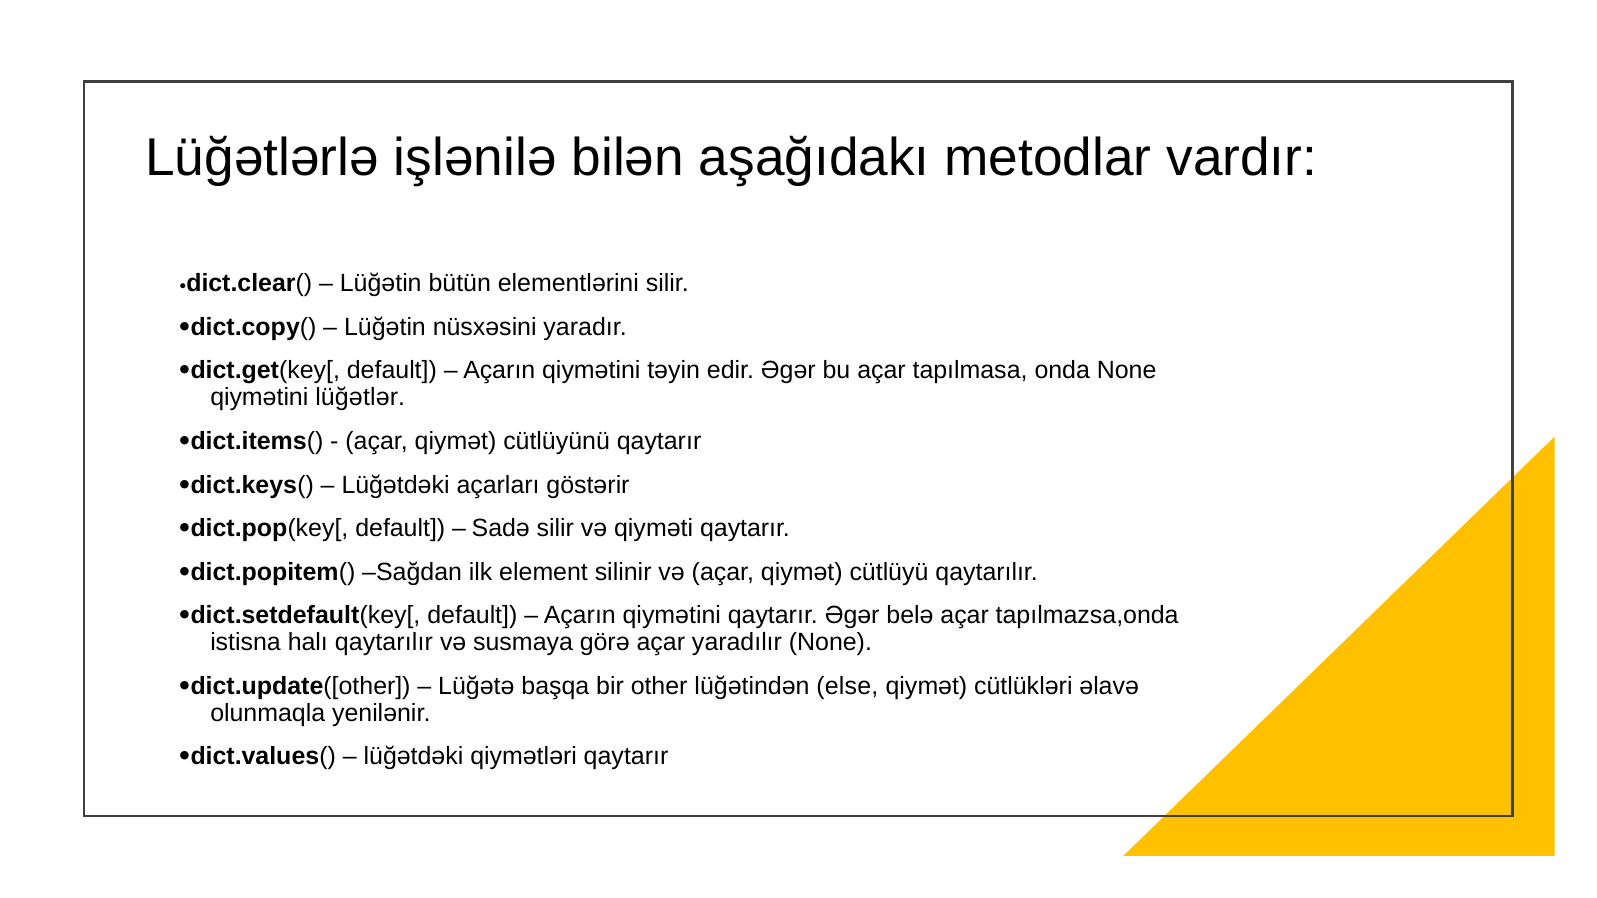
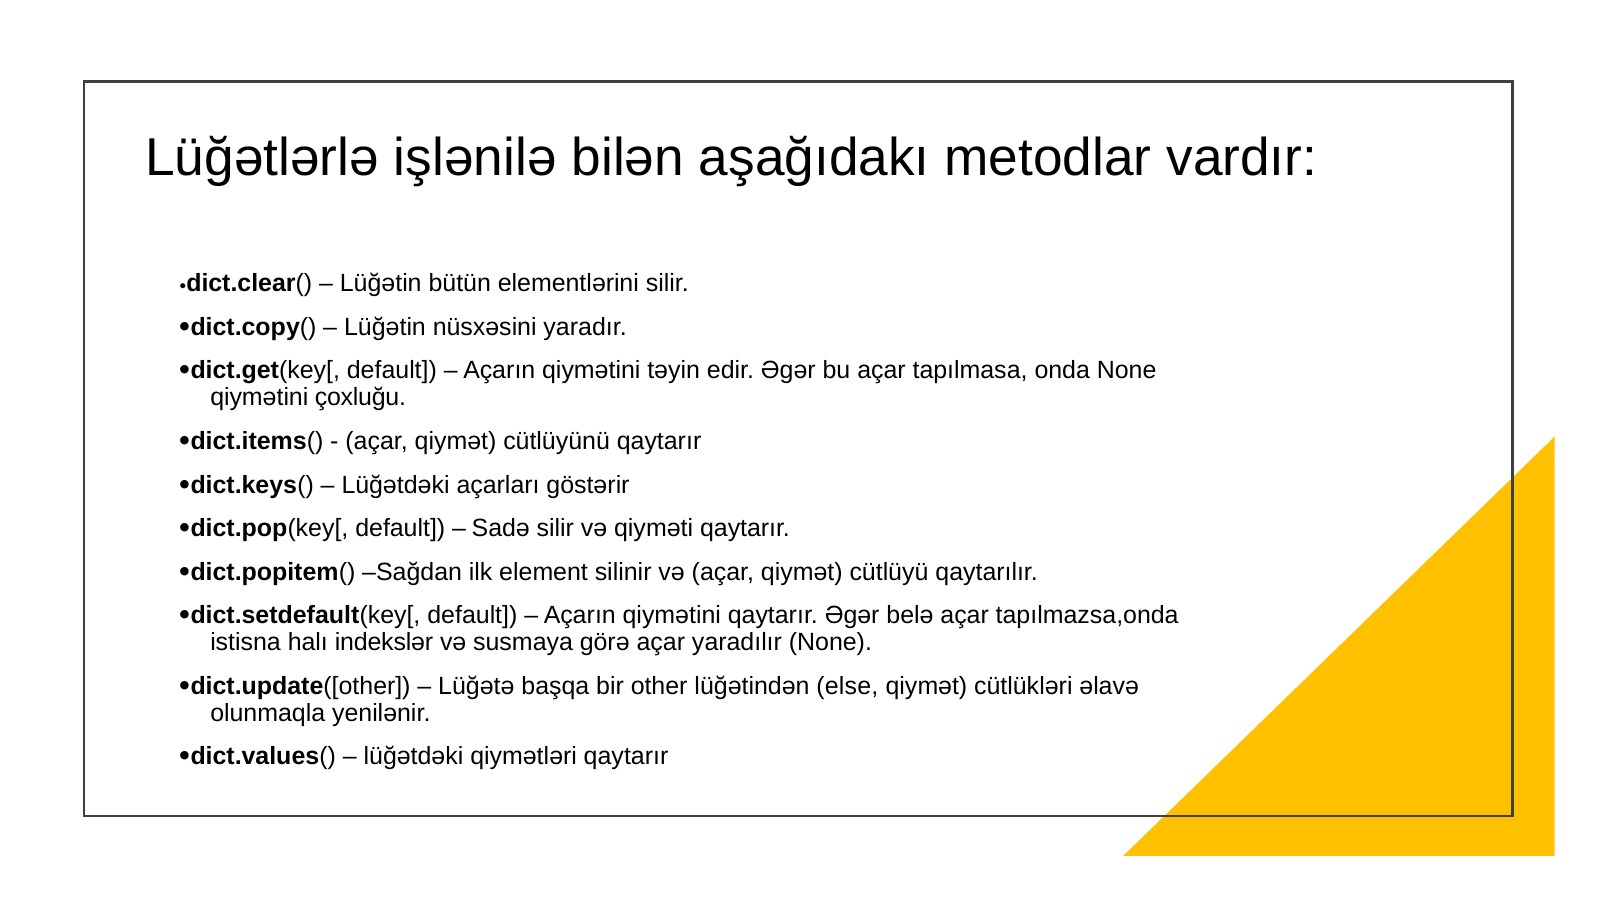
lüğətlər: lüğətlər -> çoxluğu (360, 398)
halı qaytarılır: qaytarılır -> indekslər (384, 643)
